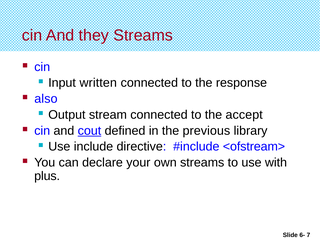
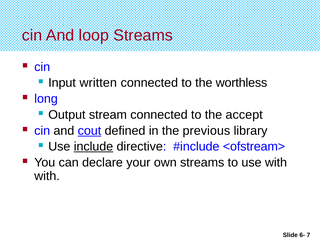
they: they -> loop (94, 35)
response: response -> worthless (242, 83)
also: also -> long (46, 99)
include underline: none -> present (93, 147)
plus: plus -> with (47, 176)
